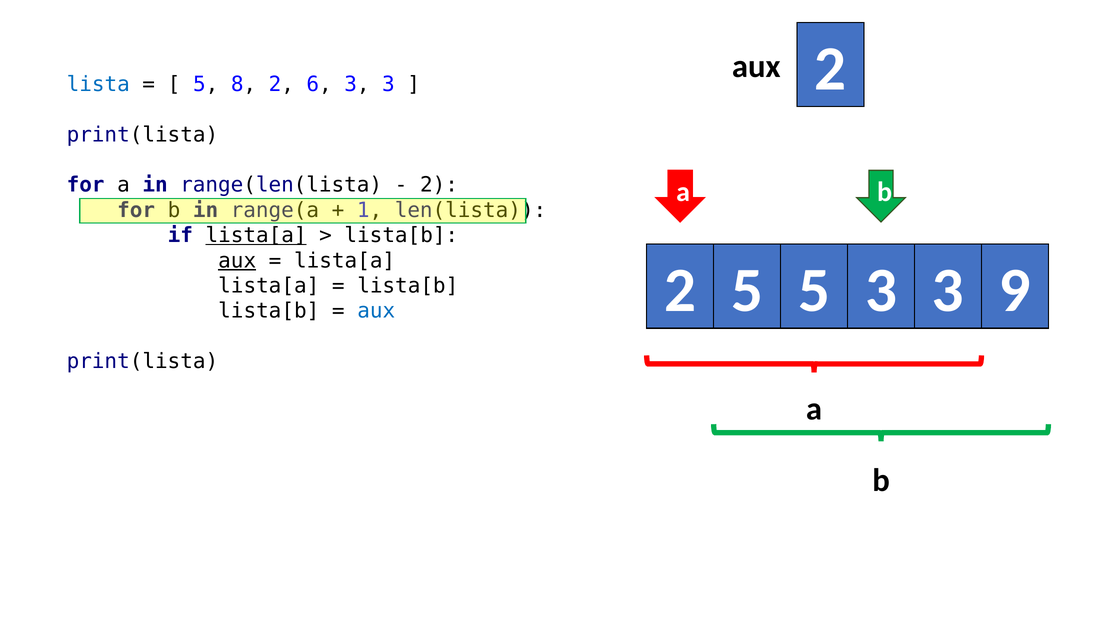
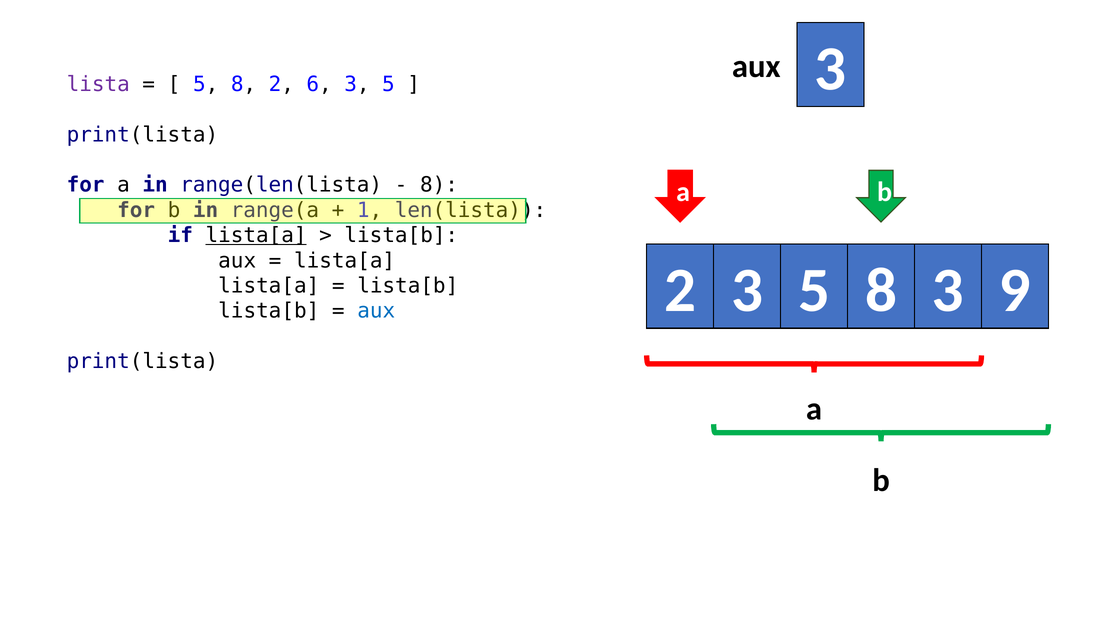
aux 2: 2 -> 3 (830, 69)
lista colour: blue -> purple (98, 84)
6 3 3: 3 -> 5 (388, 84)
2: 2 -> 8 (439, 185)
aux underline: present -> none (237, 261)
2 5: 5 -> 3 (747, 290)
3: 3 -> 8 (881, 290)
